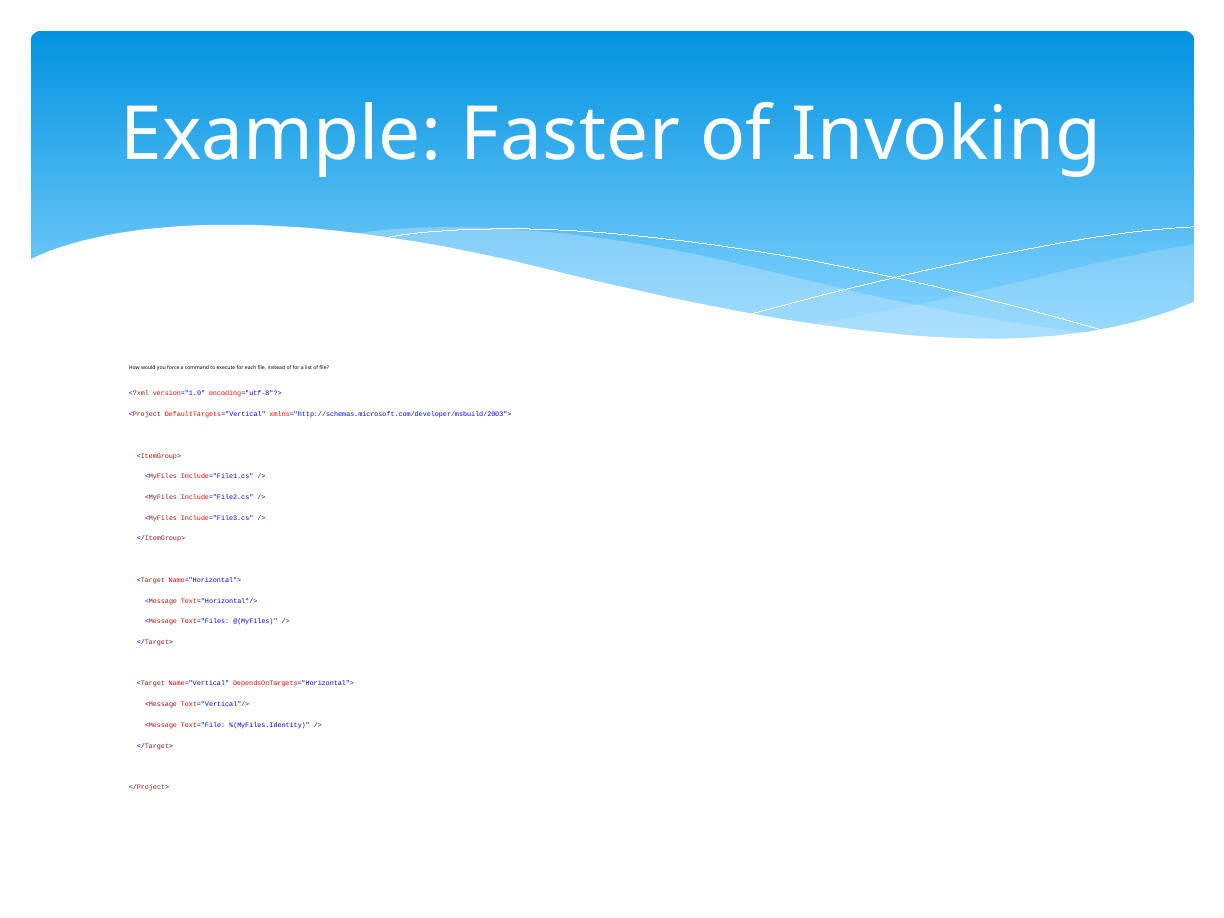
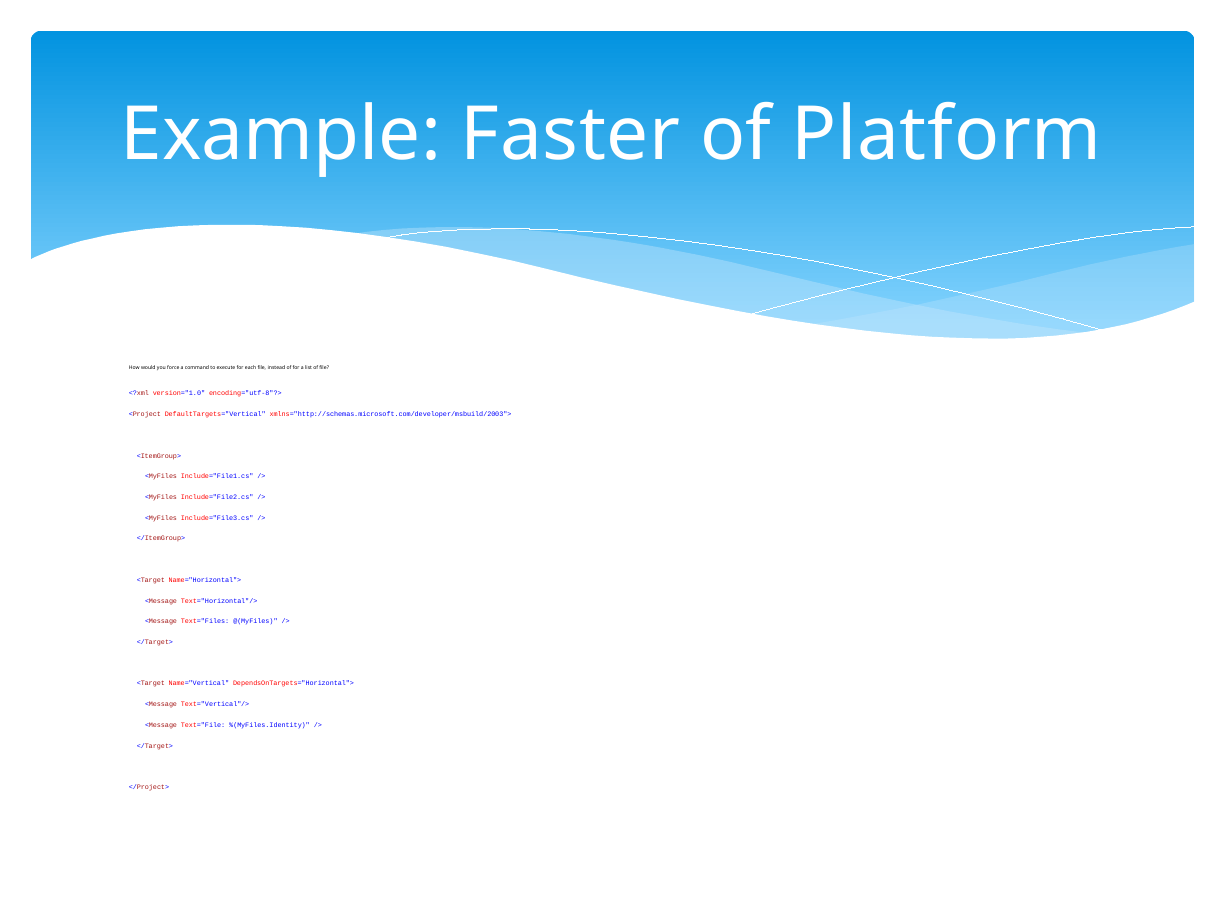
Invoking: Invoking -> Platform (946, 134)
